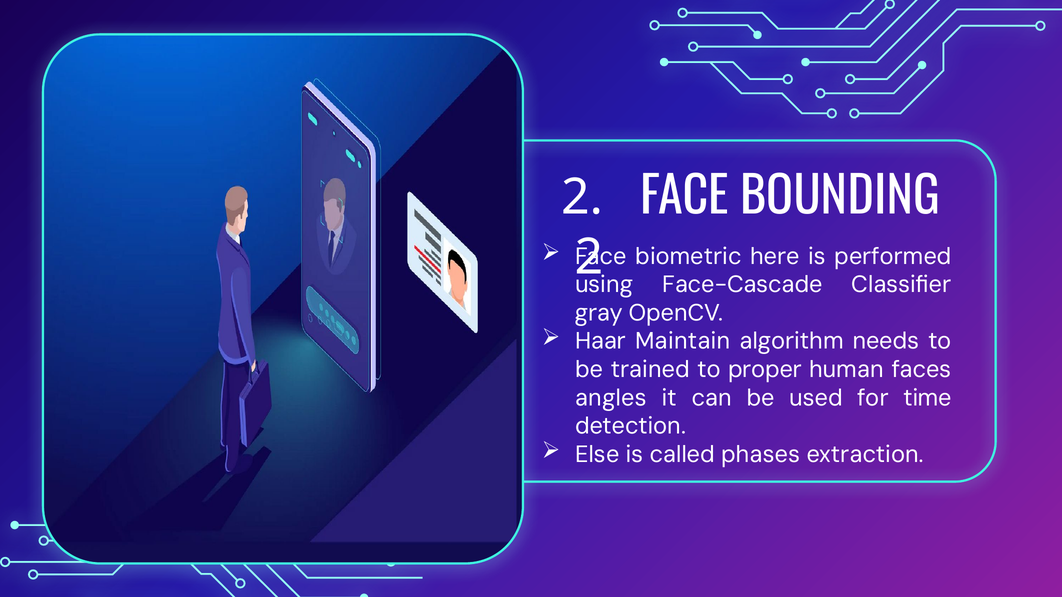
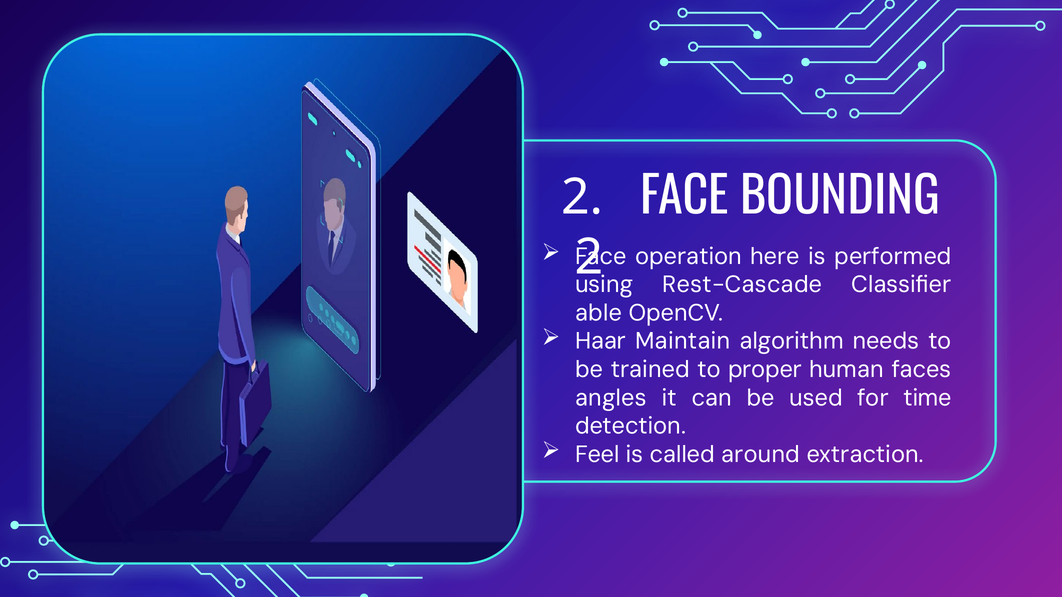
biometric: biometric -> operation (689, 256)
Face-Cascade: Face-Cascade -> Rest-Cascade (742, 285)
gray: gray -> able (599, 313)
Else: Else -> Feel (597, 455)
phases: phases -> around (761, 455)
